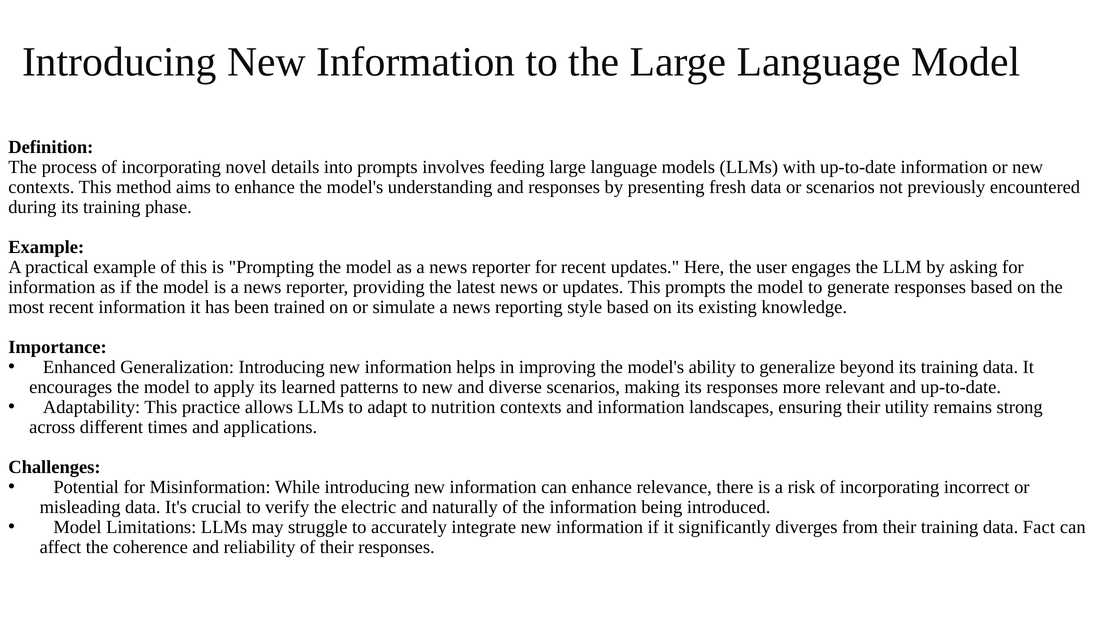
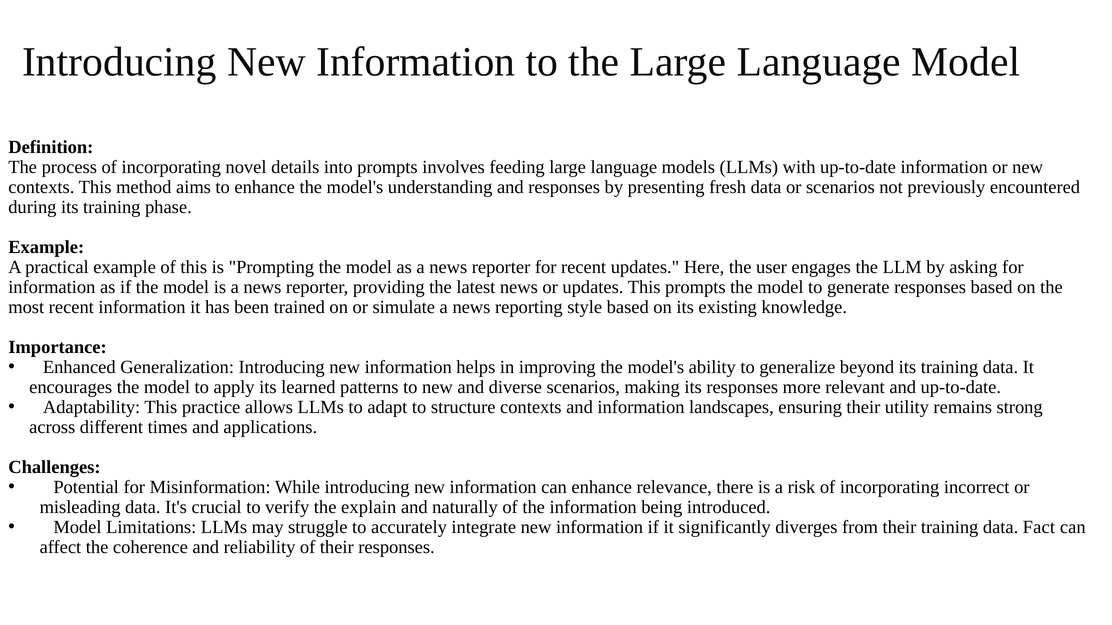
nutrition: nutrition -> structure (463, 407)
electric: electric -> explain (369, 507)
